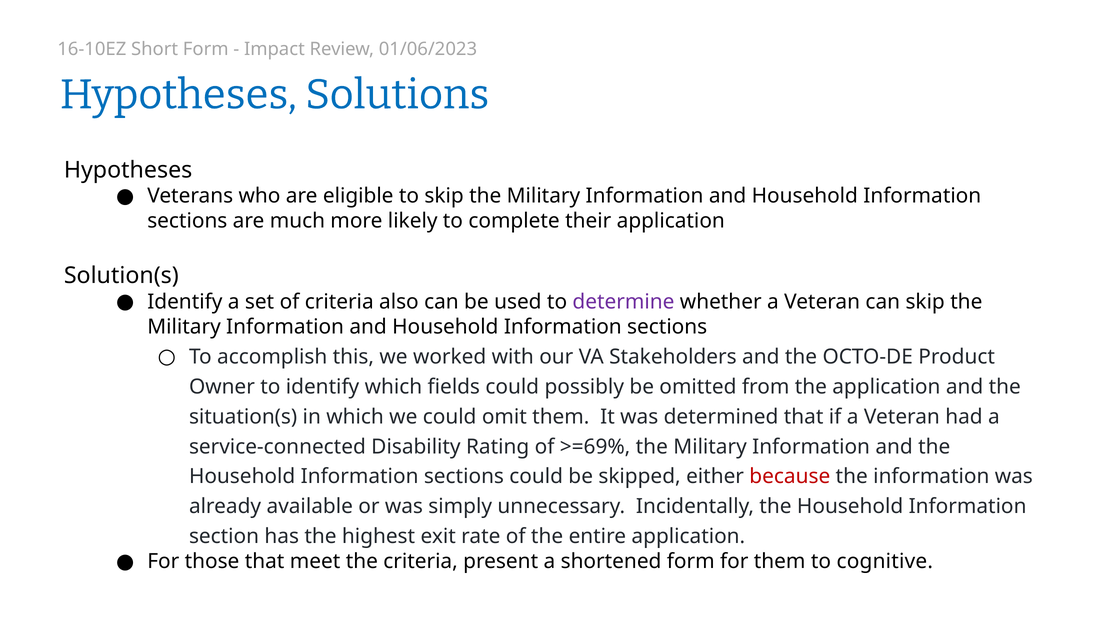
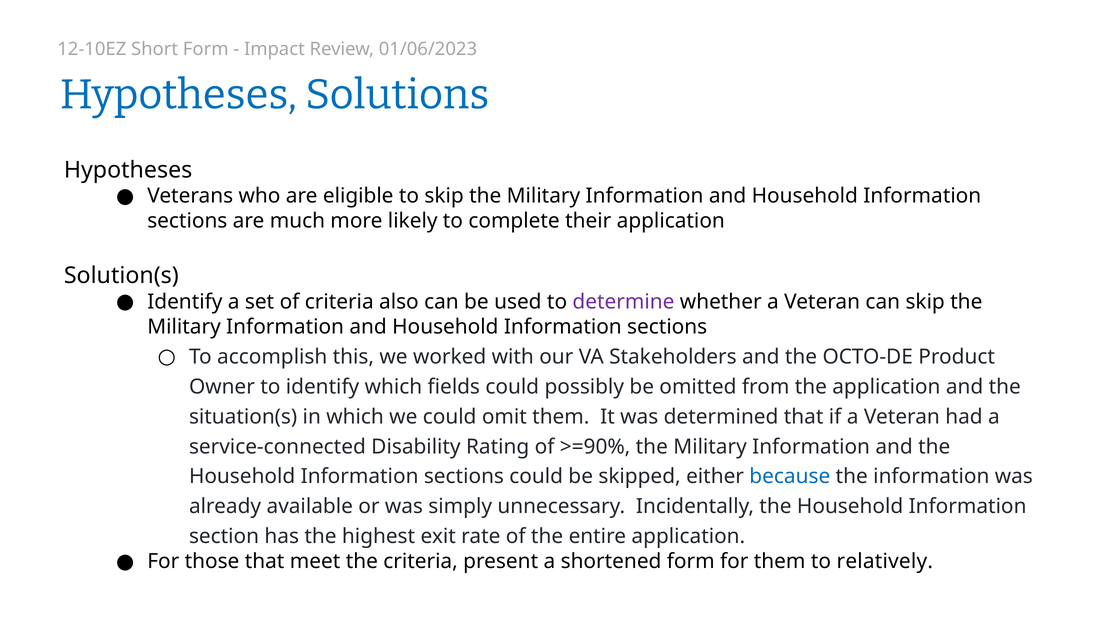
16-10EZ: 16-10EZ -> 12-10EZ (92, 49)
>=69%: >=69% -> >=90% (595, 447)
because colour: red -> blue (790, 477)
cognitive: cognitive -> relatively (885, 562)
